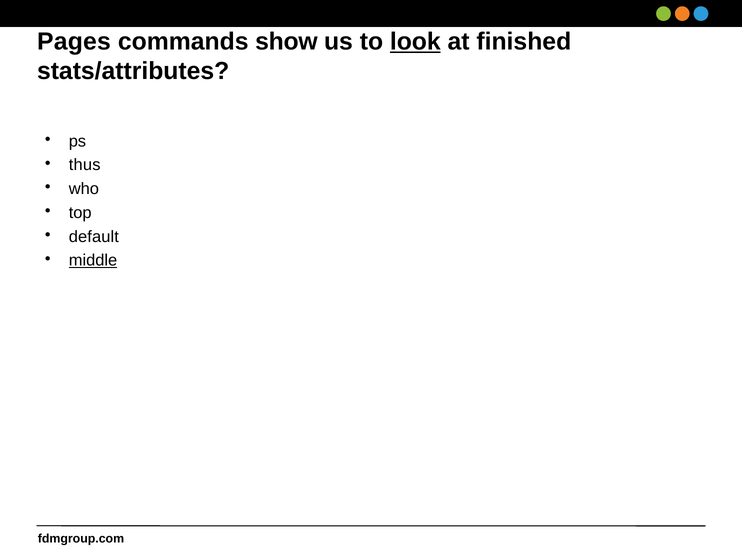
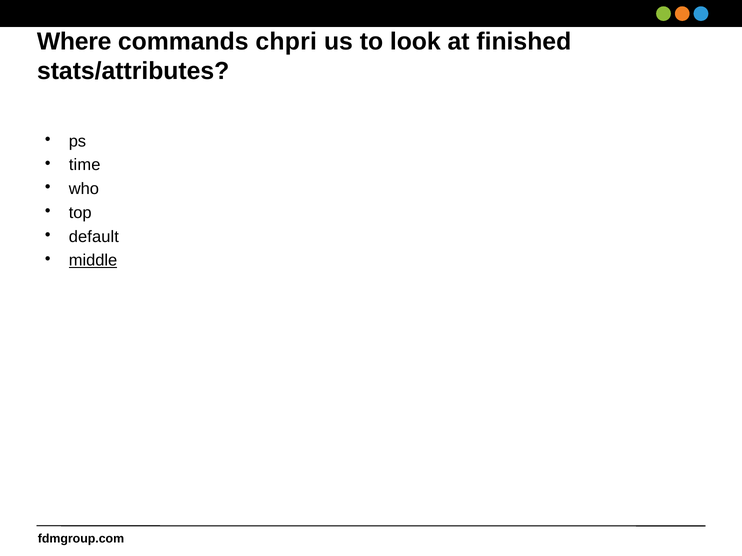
Pages: Pages -> Where (74, 42)
show: show -> chpri (286, 42)
look underline: present -> none (415, 42)
thus: thus -> time (85, 165)
